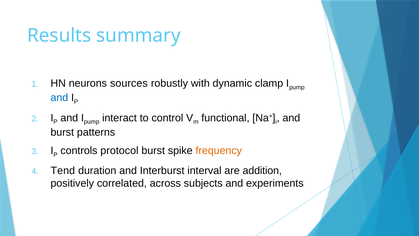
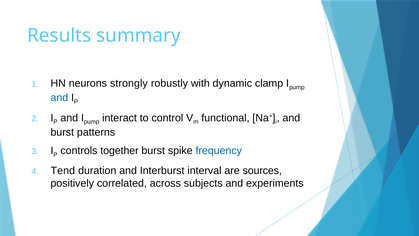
sources: sources -> strongly (129, 83)
protocol: protocol -> together (120, 150)
frequency colour: orange -> blue (219, 150)
addition: addition -> sources (262, 170)
